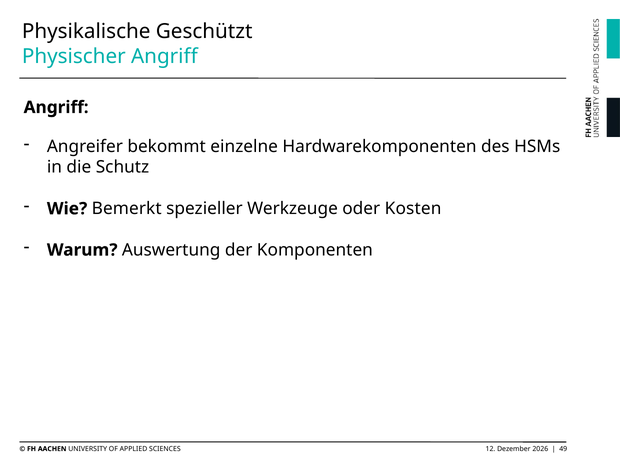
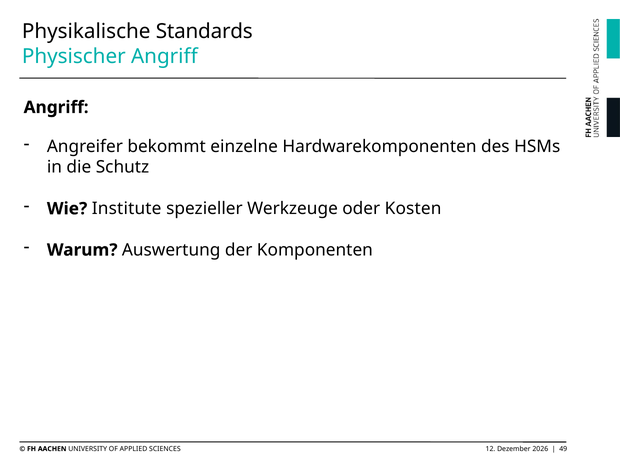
Geschützt: Geschützt -> Standards (204, 32)
Bemerkt: Bemerkt -> Institute (127, 209)
